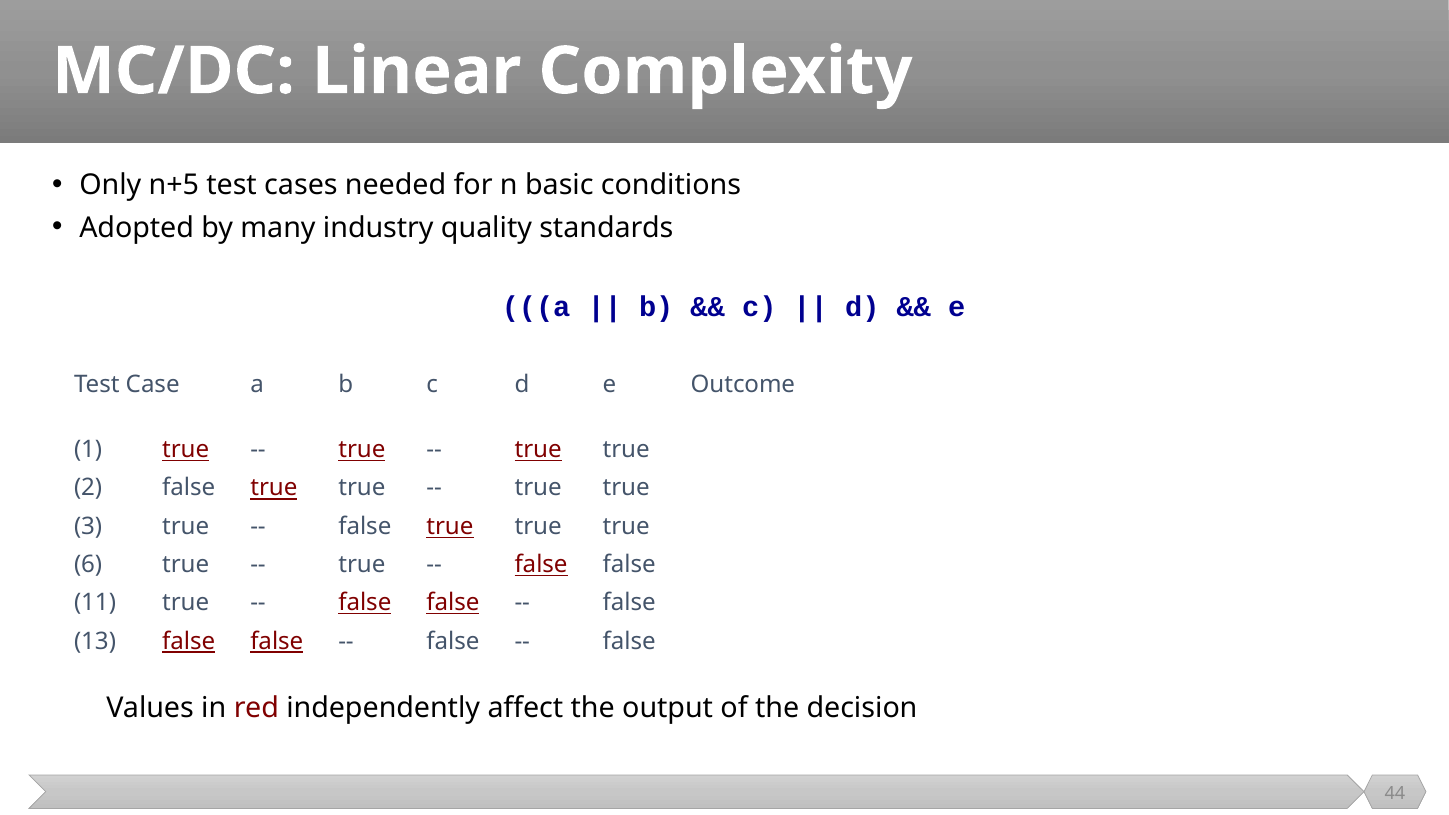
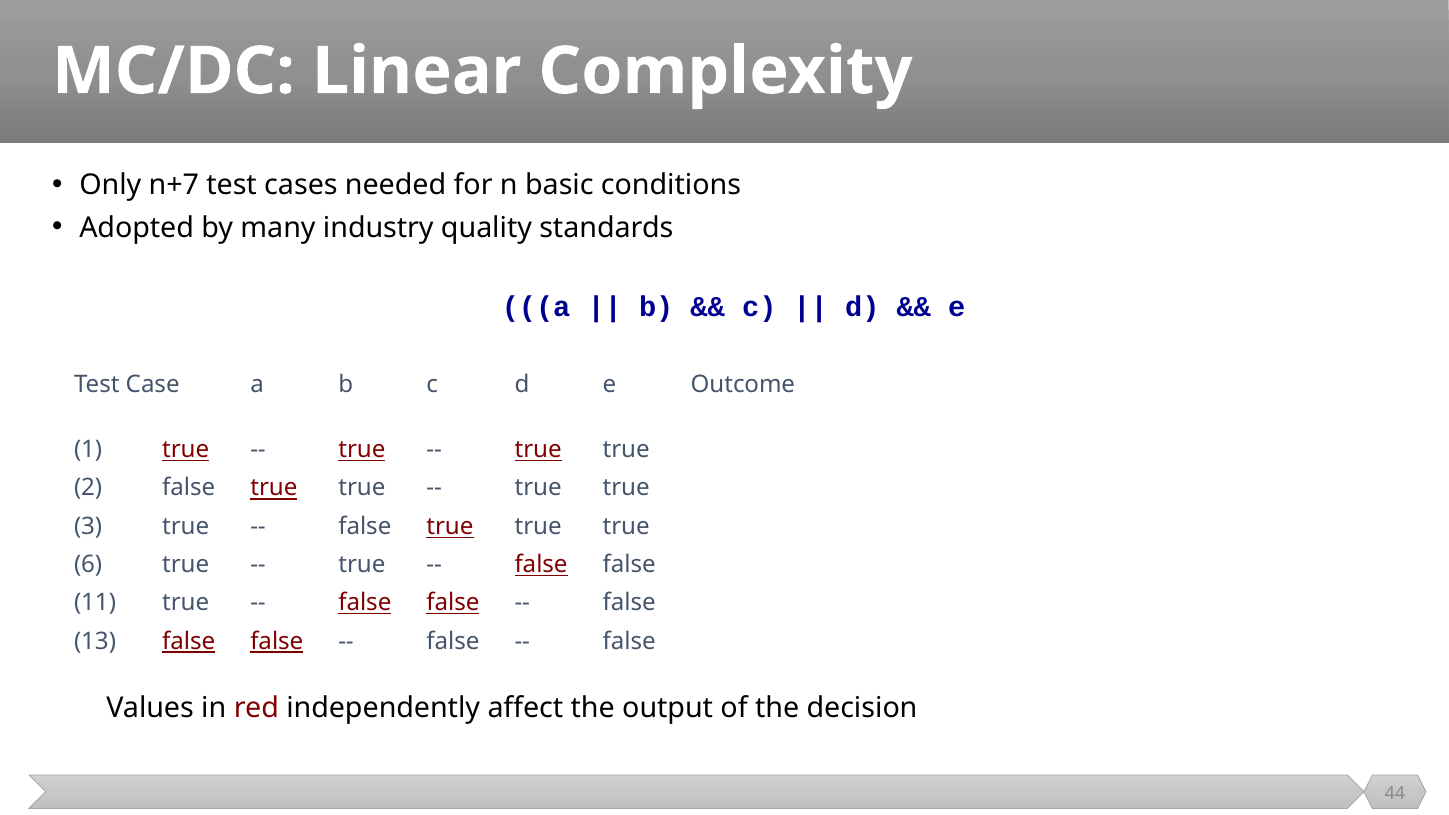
n+5: n+5 -> n+7 (174, 185)
